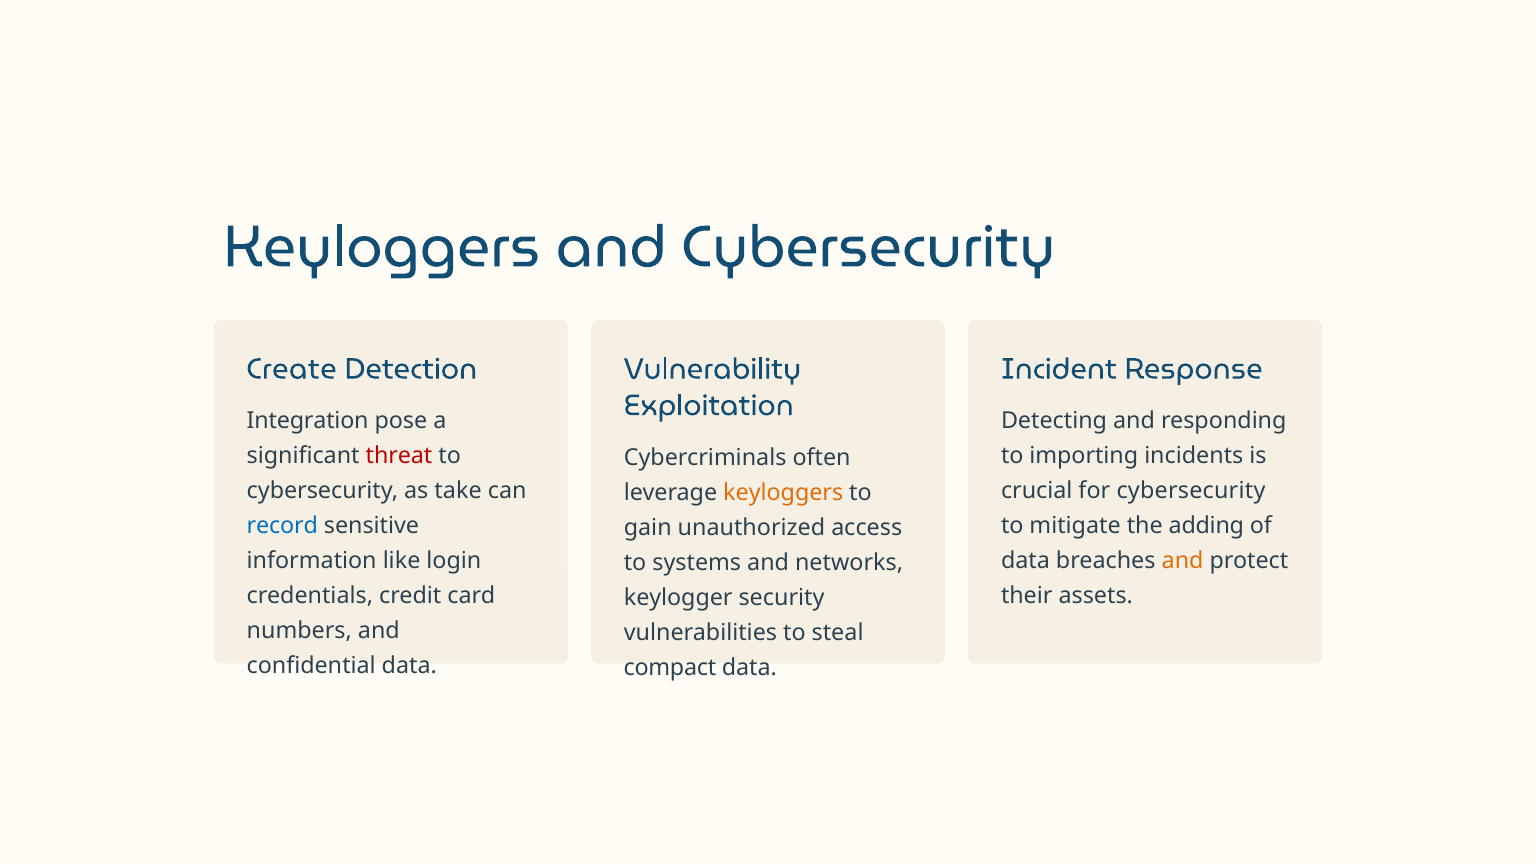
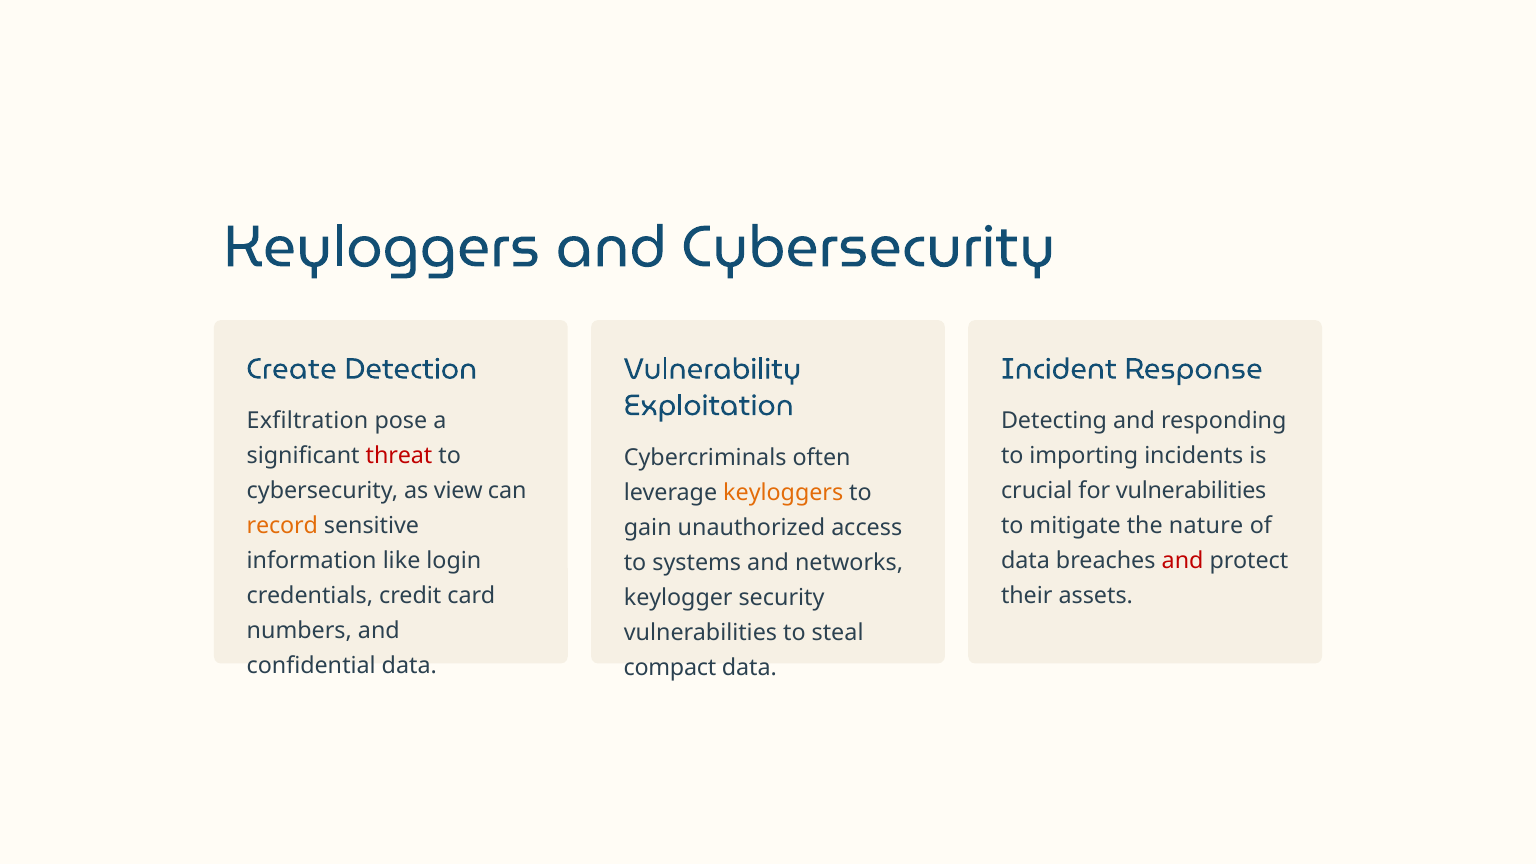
Integration: Integration -> Exfiltration (307, 421)
take: take -> view (458, 491)
for cybersecurity: cybersecurity -> vulnerabilities (1191, 491)
record colour: blue -> orange (282, 526)
adding: adding -> nature (1206, 526)
and colour: orange -> red (1183, 561)
